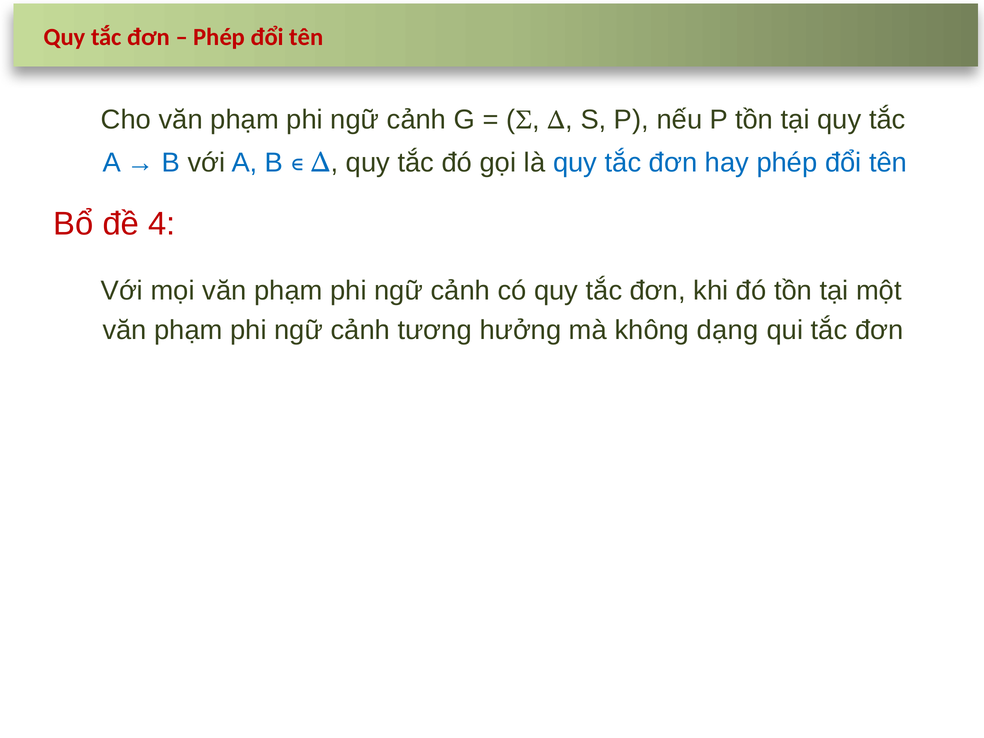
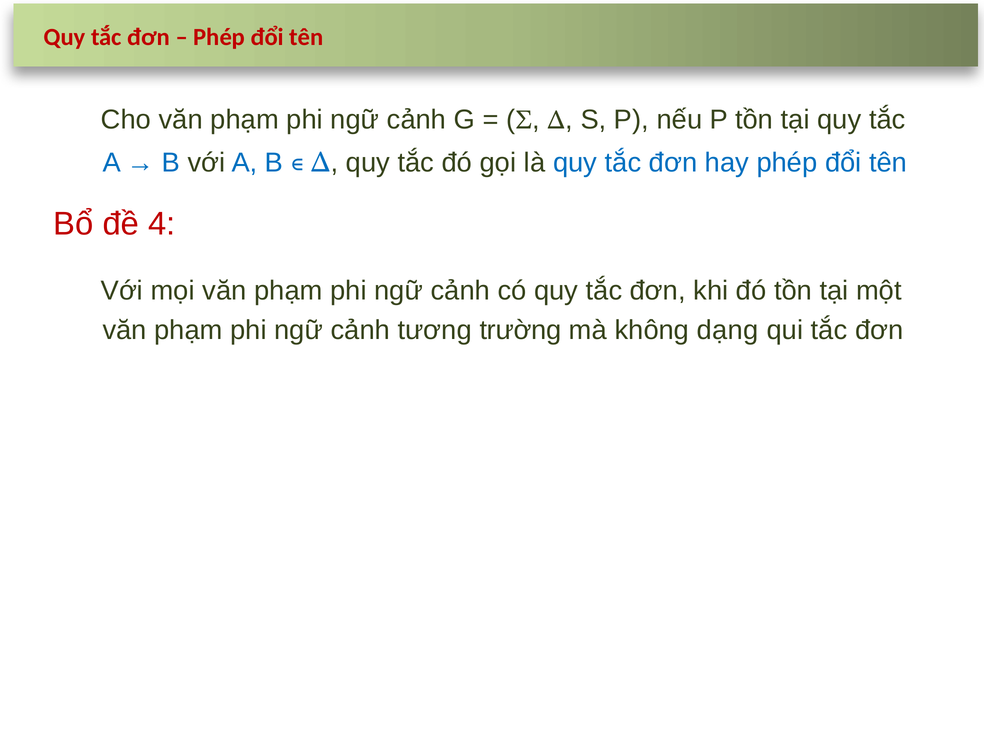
hưởng: hưởng -> trường (521, 330)
